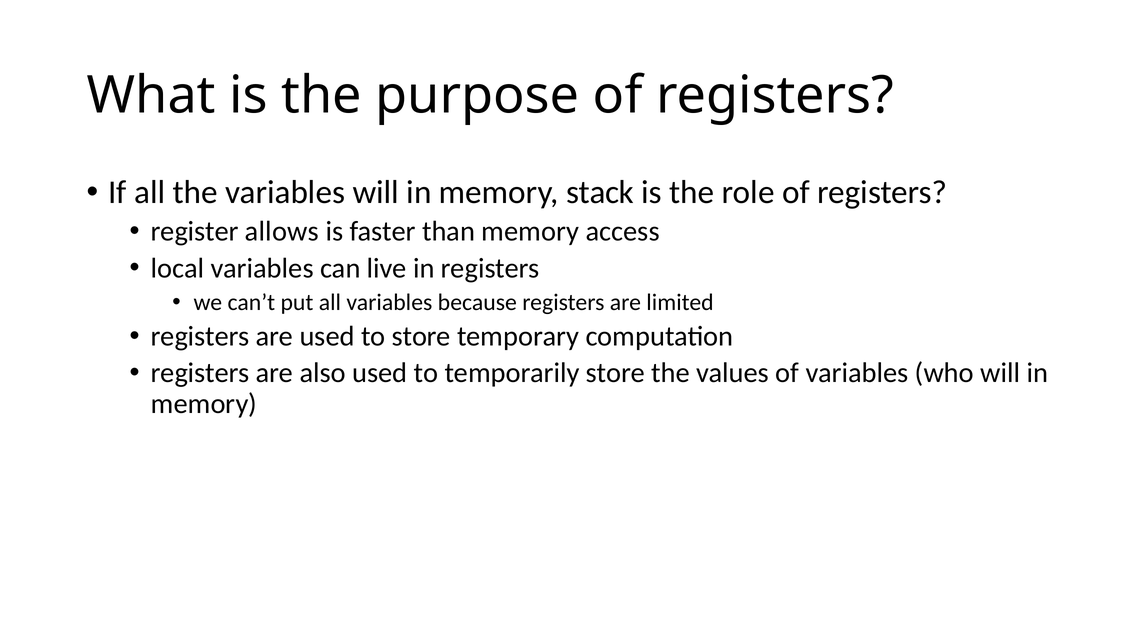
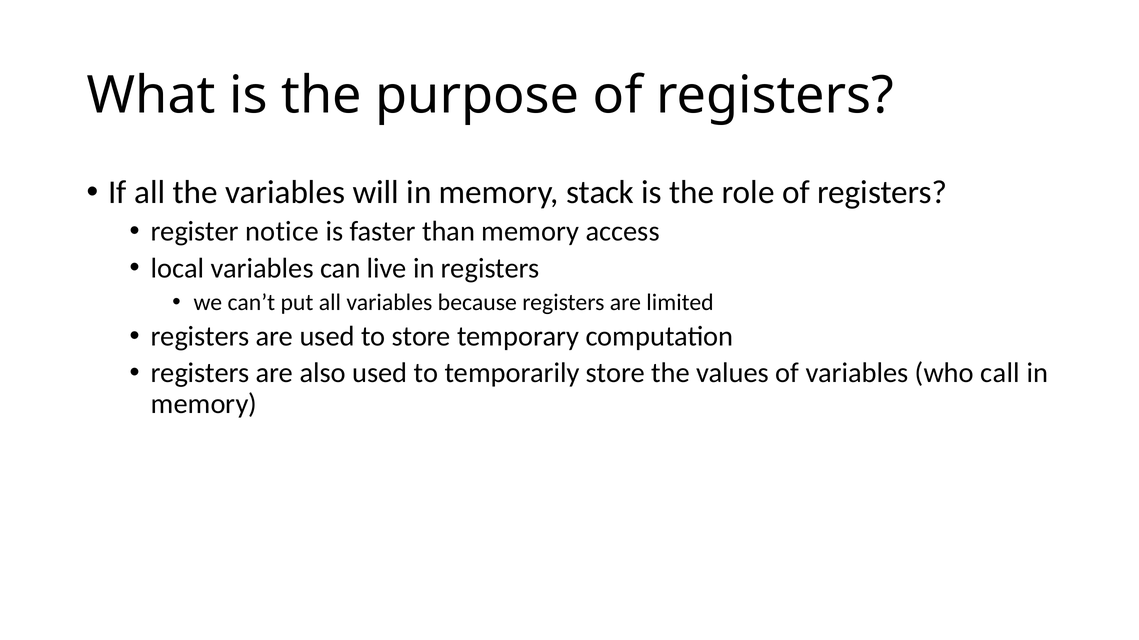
allows: allows -> notice (282, 232)
who will: will -> call (1000, 373)
